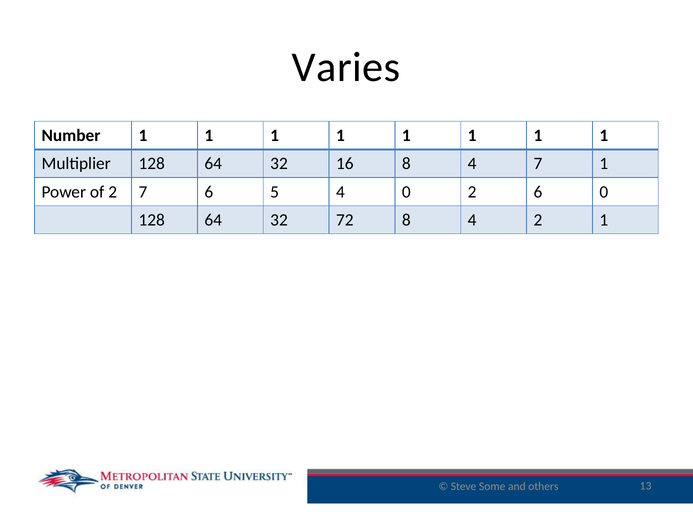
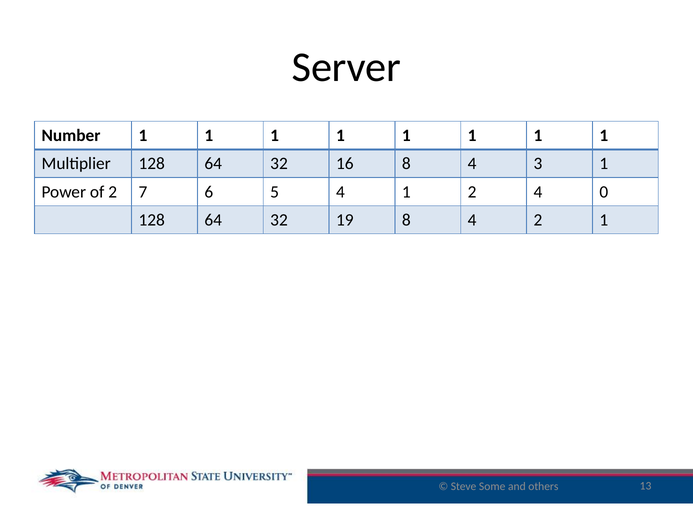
Varies: Varies -> Server (346, 67)
4 7: 7 -> 3 (538, 164)
4 0: 0 -> 1 (406, 192)
2 6: 6 -> 4 (538, 192)
72: 72 -> 19 (345, 220)
